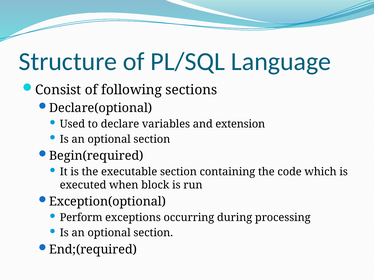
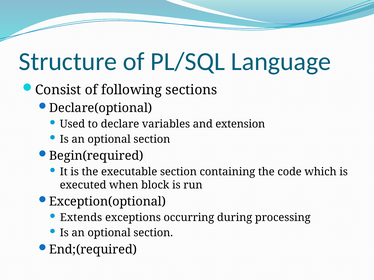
Perform: Perform -> Extends (81, 218)
